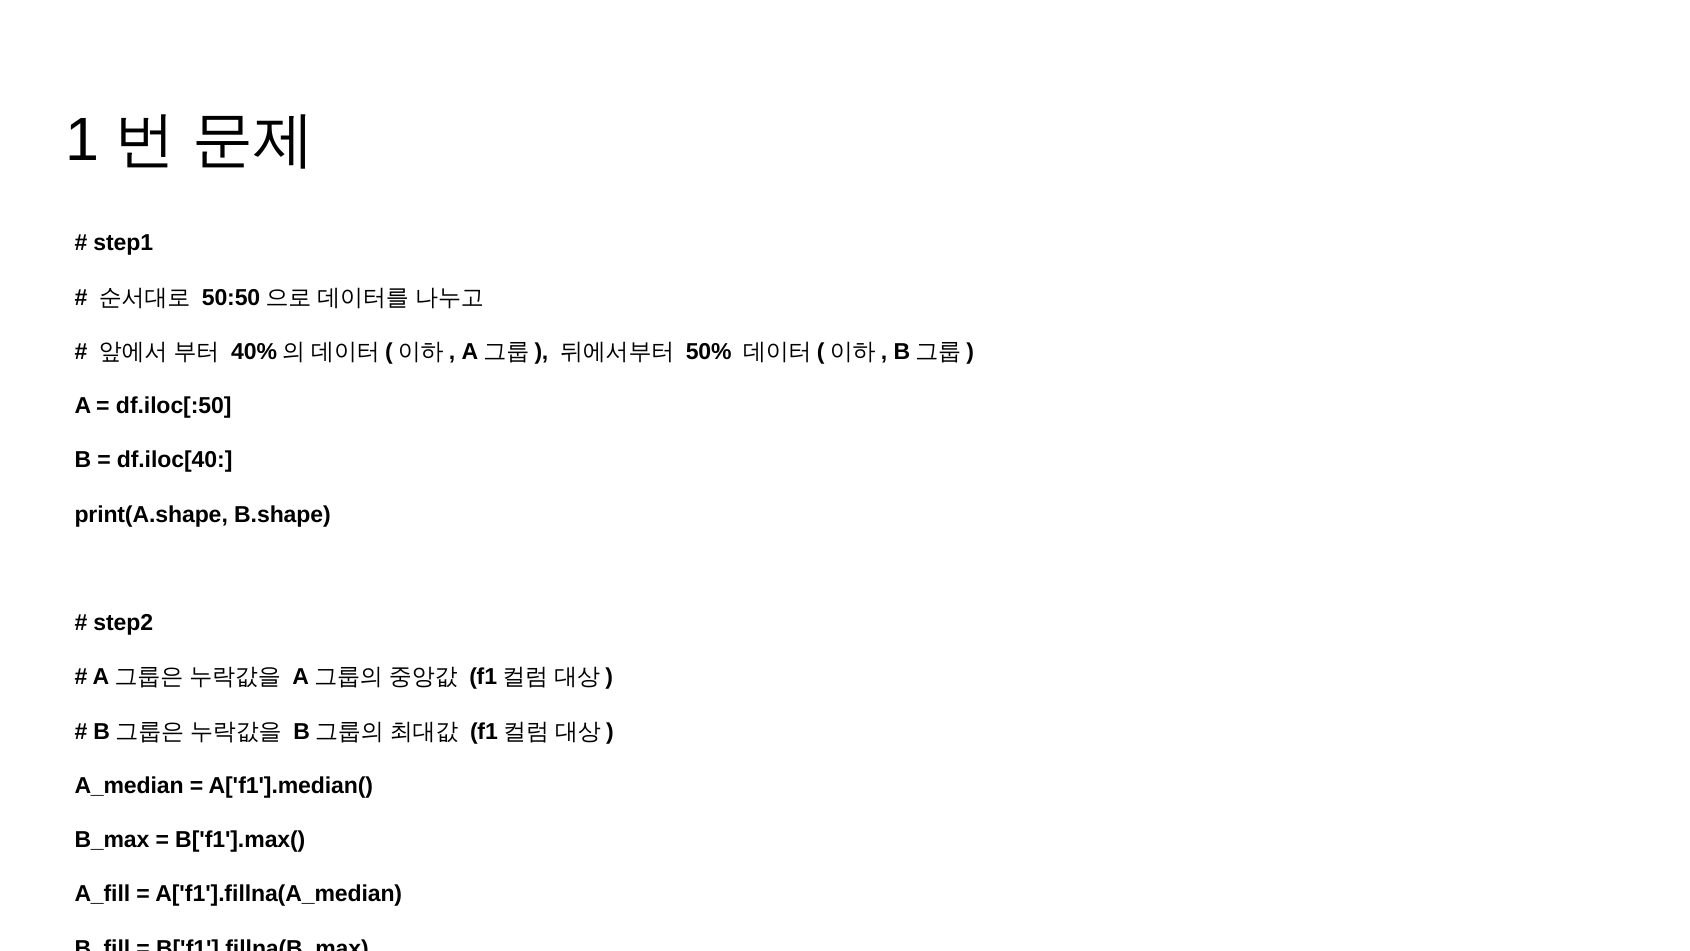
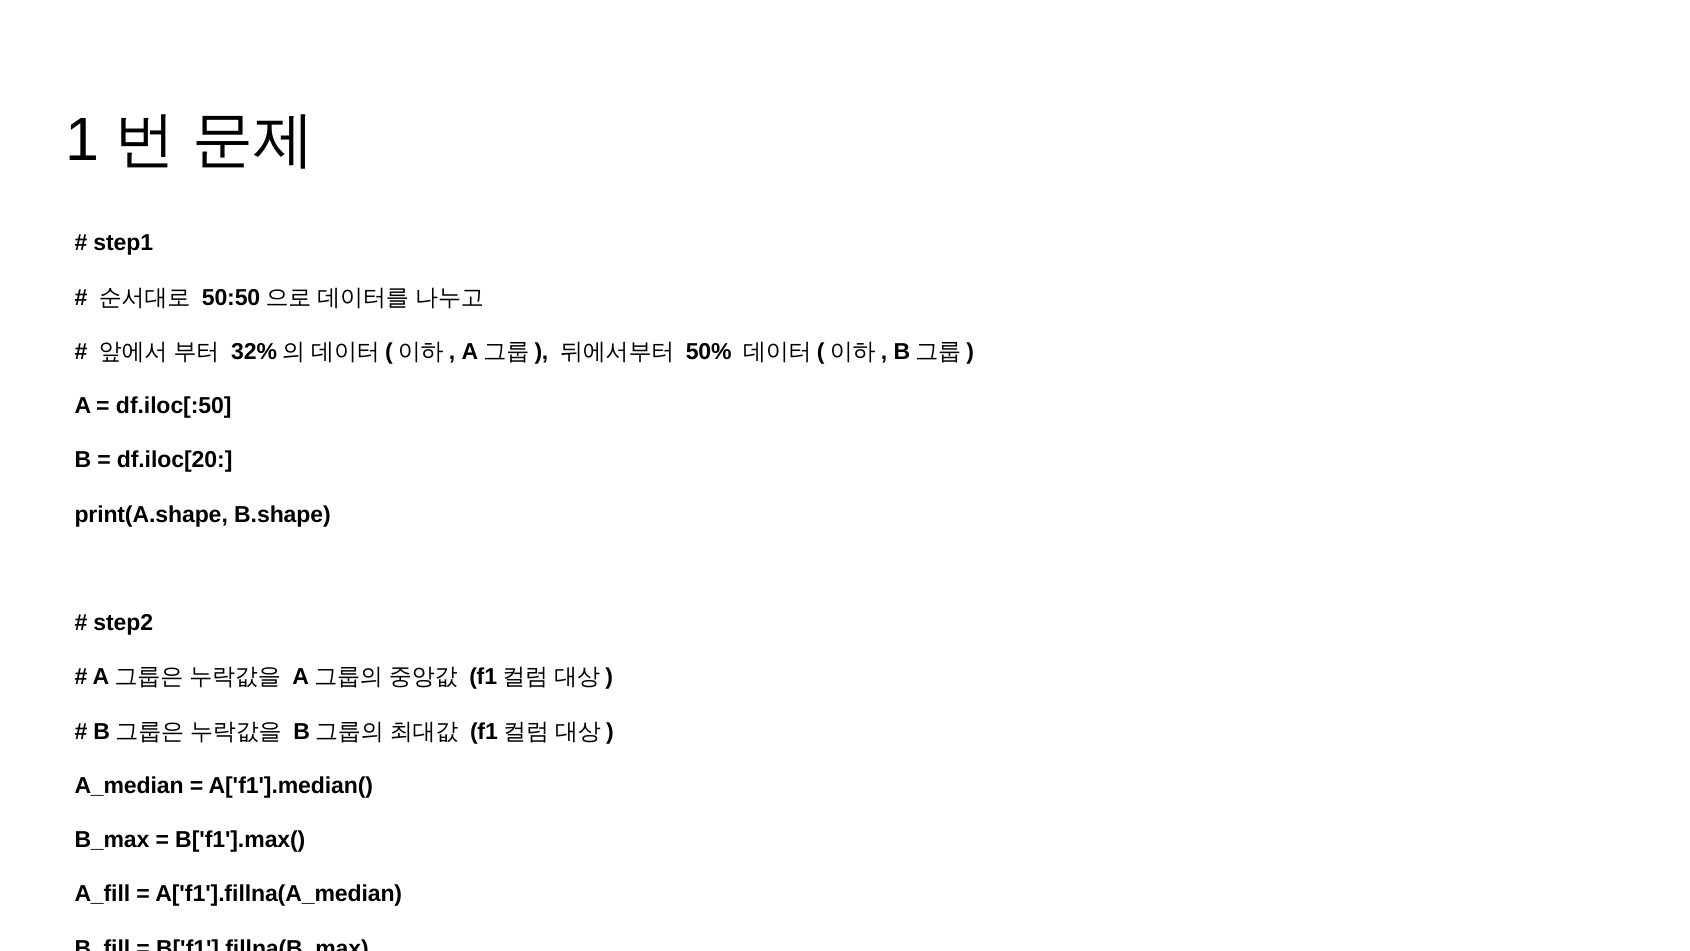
40%: 40% -> 32% (254, 352)
df.iloc[40: df.iloc[40 -> df.iloc[20 (175, 460)
